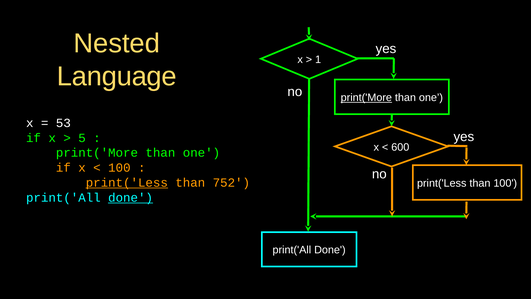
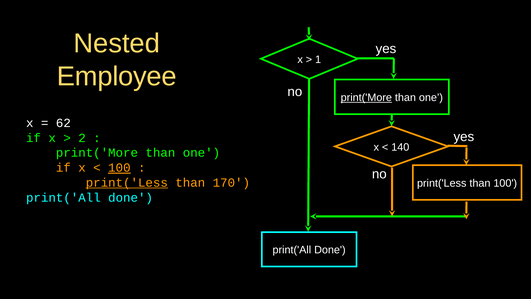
Language: Language -> Employee (117, 76)
53: 53 -> 62 (63, 123)
5: 5 -> 2 (82, 138)
600: 600 -> 140 (400, 147)
100 underline: none -> present (119, 168)
752: 752 -> 170 (231, 183)
done underline: present -> none (131, 197)
